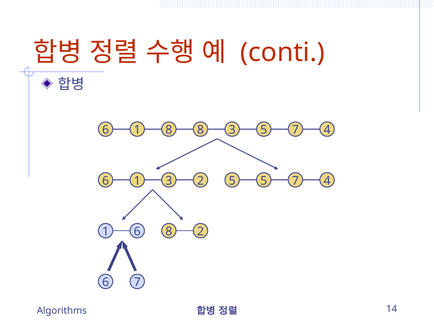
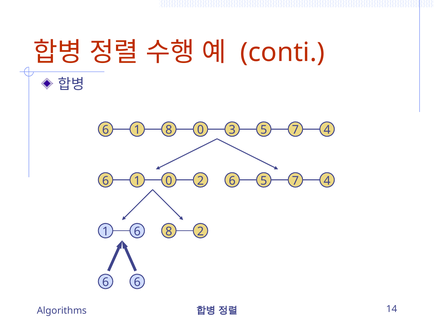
8 8: 8 -> 0 (200, 130)
1 3: 3 -> 0 (169, 181)
5: 5 -> 6 (232, 181)
6 7: 7 -> 6 (137, 283)
